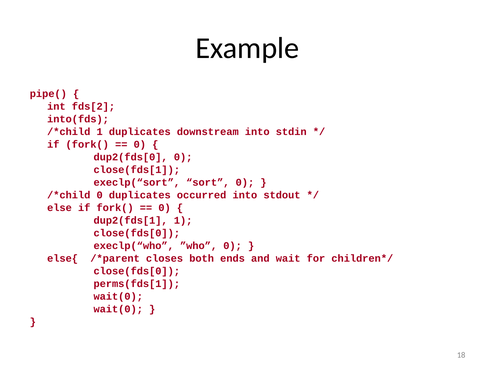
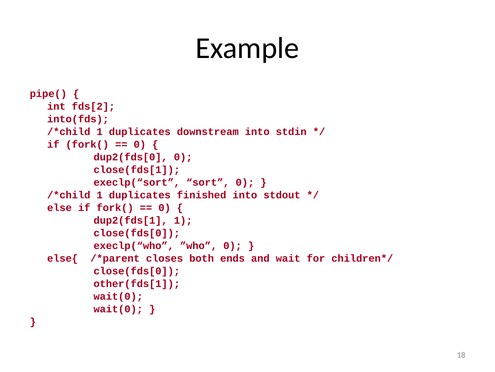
0: 0 -> 1 (100, 195)
occurred: occurred -> finished (202, 195)
perms(fds[1: perms(fds[1 -> other(fds[1 (137, 283)
